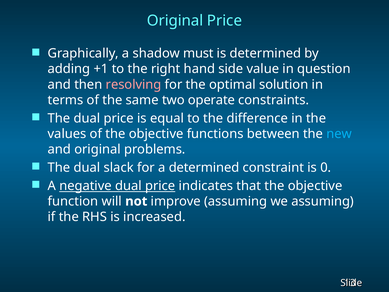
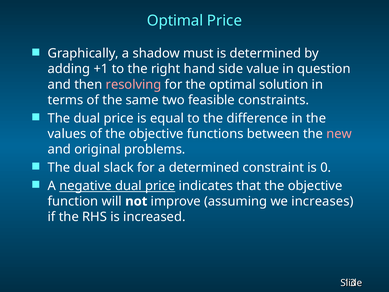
Original: Original -> Optimal (175, 21)
operate: operate -> feasible (211, 100)
new colour: light blue -> pink (339, 134)
we assuming: assuming -> increases (322, 201)
